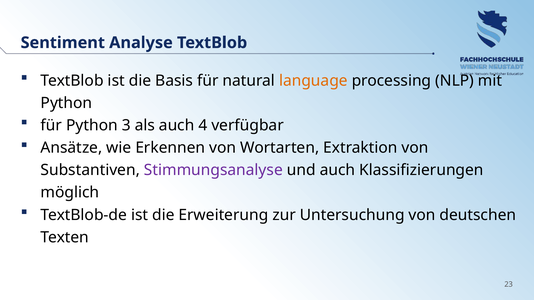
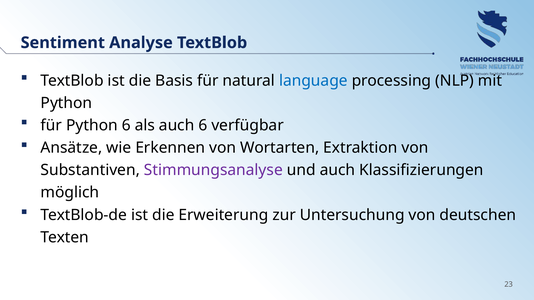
language colour: orange -> blue (313, 81)
Python 3: 3 -> 6 (126, 126)
auch 4: 4 -> 6 (203, 126)
